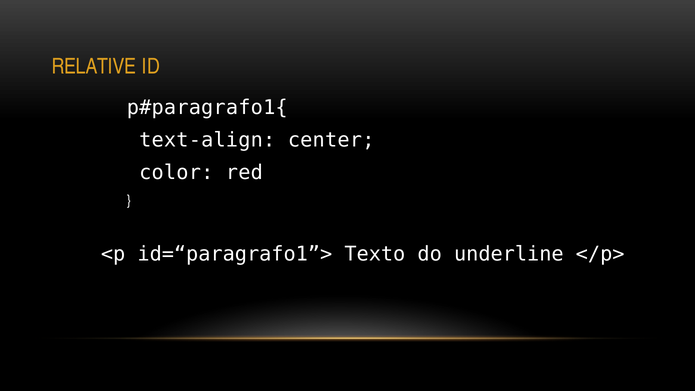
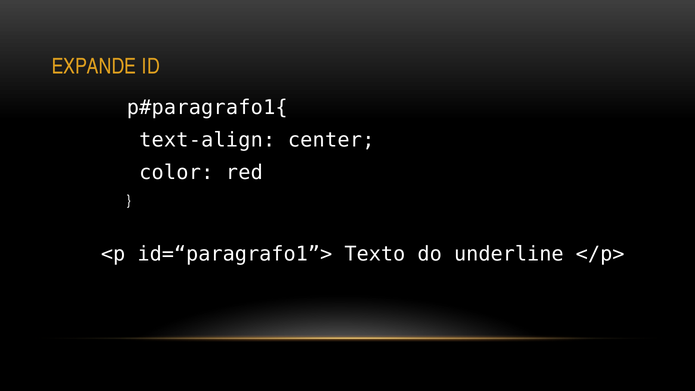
RELATIVE: RELATIVE -> EXPANDE (94, 67)
